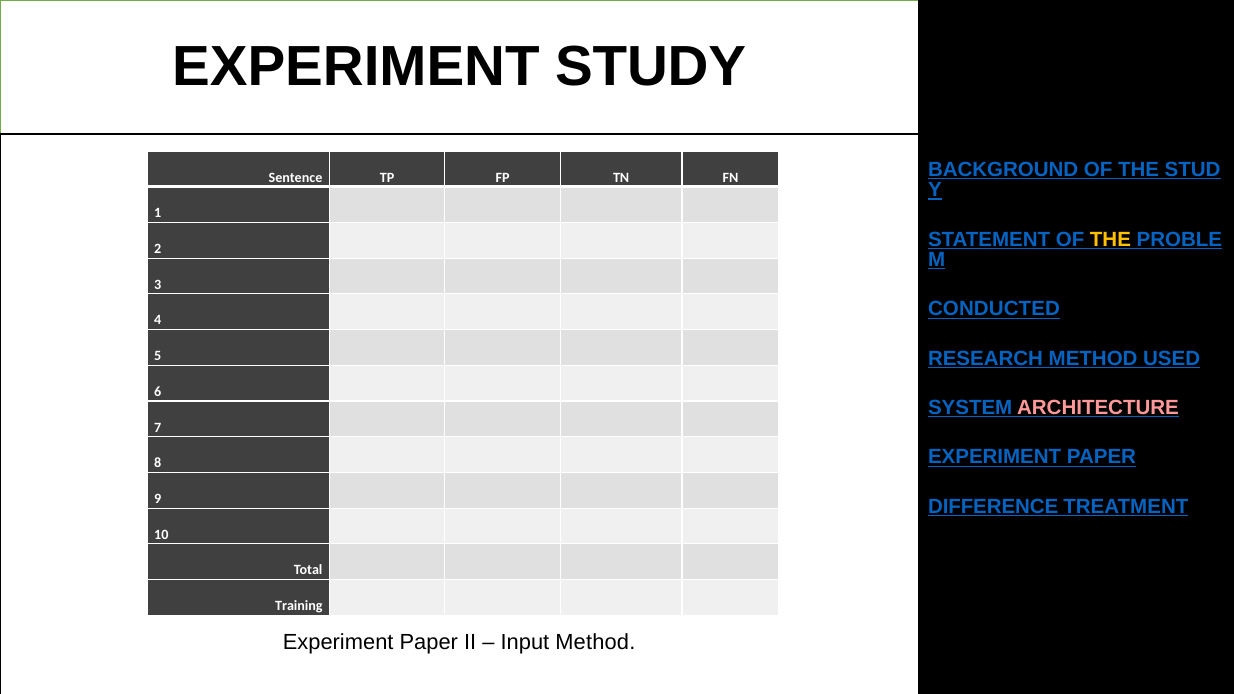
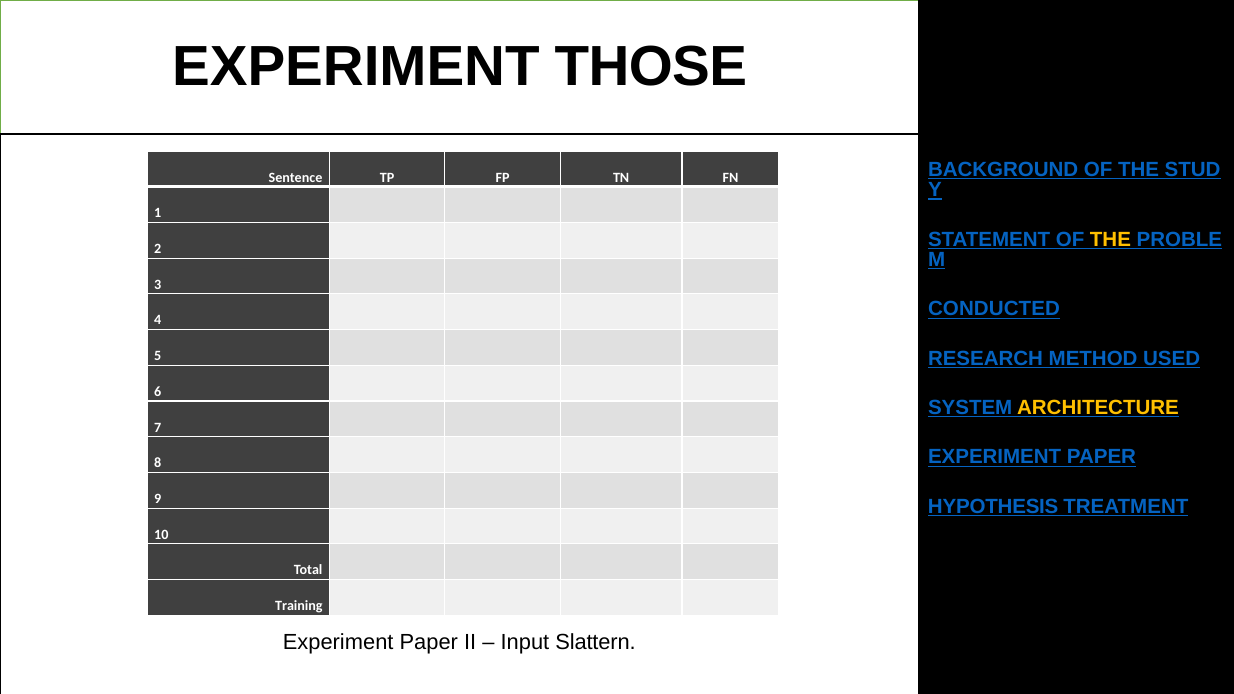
STUDY: STUDY -> THOSE (651, 67)
ARCHITECTURE colour: pink -> yellow (1098, 408)
DIFFERENCE: DIFFERENCE -> HYPOTHESIS (993, 507)
Input Method: Method -> Slattern (596, 642)
